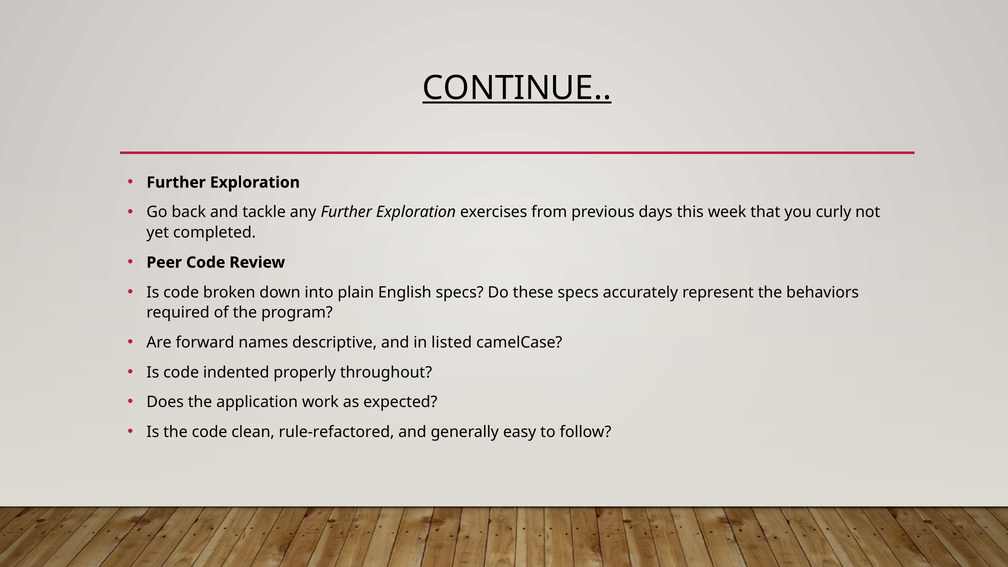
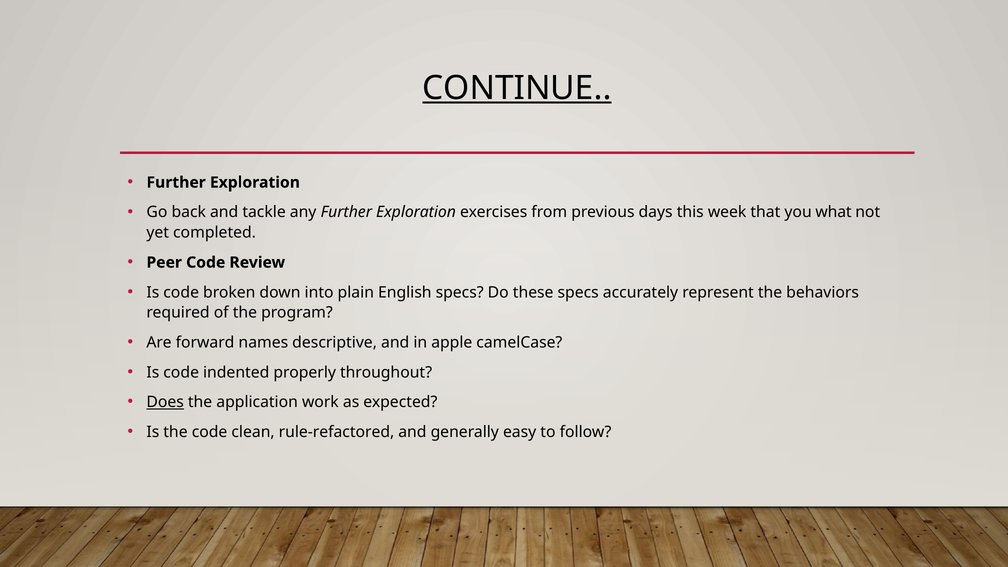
curly: curly -> what (834, 212)
listed: listed -> apple (452, 343)
Does underline: none -> present (165, 402)
